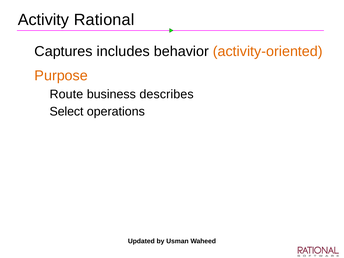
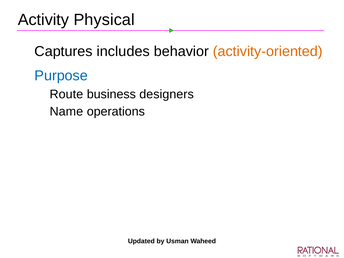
Rational: Rational -> Physical (104, 20)
Purpose colour: orange -> blue (61, 76)
describes: describes -> designers (167, 94)
Select: Select -> Name (66, 112)
